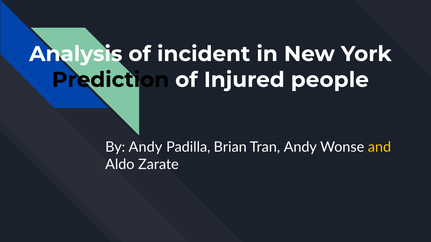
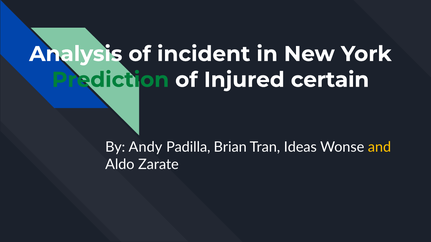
Prediction colour: black -> green (110, 80)
people: people -> certain (330, 80)
Tran Andy: Andy -> Ideas (300, 148)
